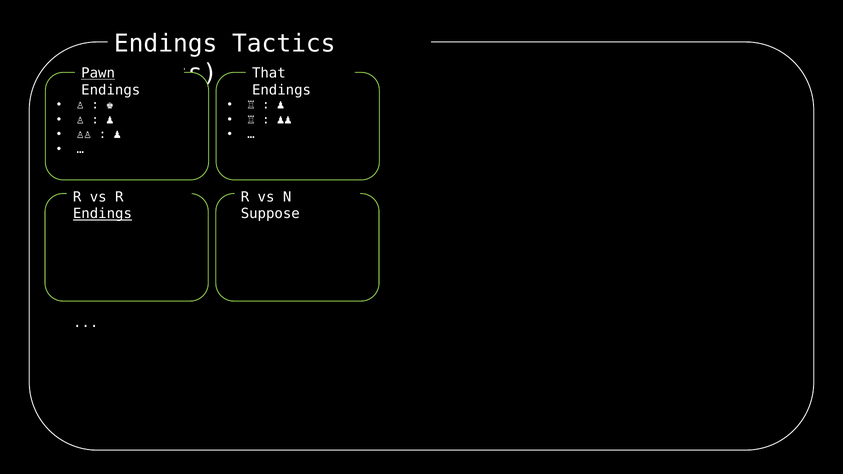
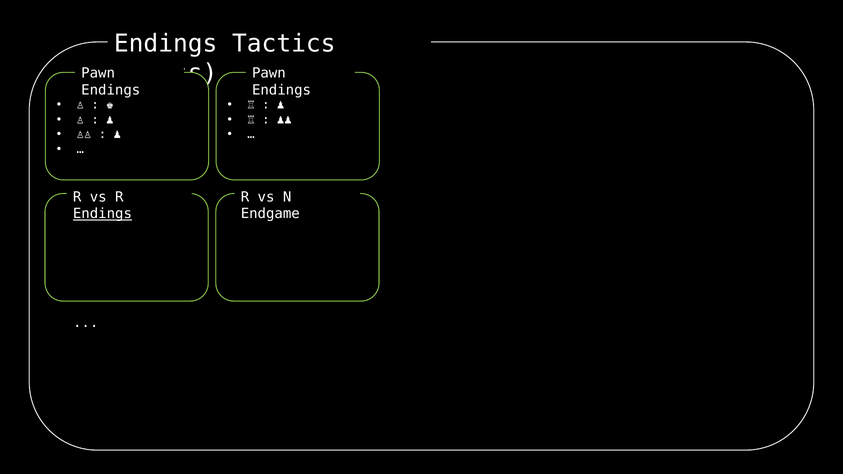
Pawn underline: present -> none (98, 73)
That: That -> Pawn (269, 73)
Suppose: Suppose -> Endgame (270, 214)
